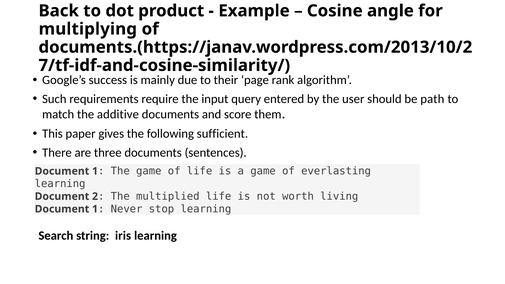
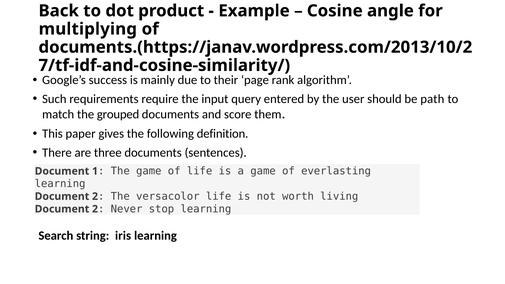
additive: additive -> grouped (118, 114)
sufficient: sufficient -> definition (223, 134)
multiplied: multiplied -> versacolor (168, 196)
1: 1 -> 2 (95, 209)
